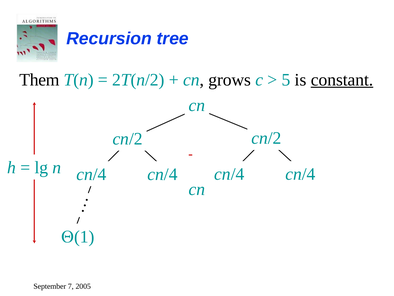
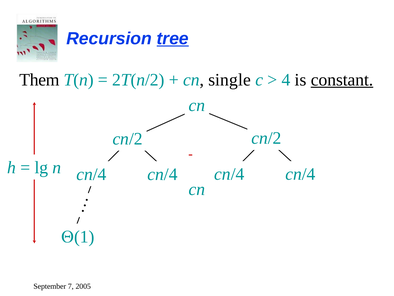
tree underline: none -> present (173, 38)
grows: grows -> single (230, 80)
5: 5 -> 4 (286, 80)
